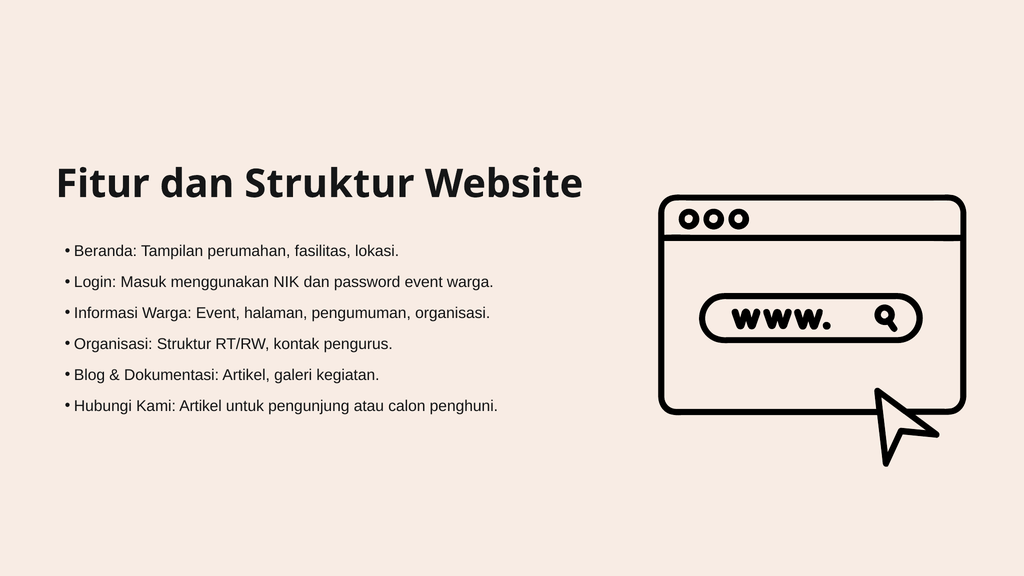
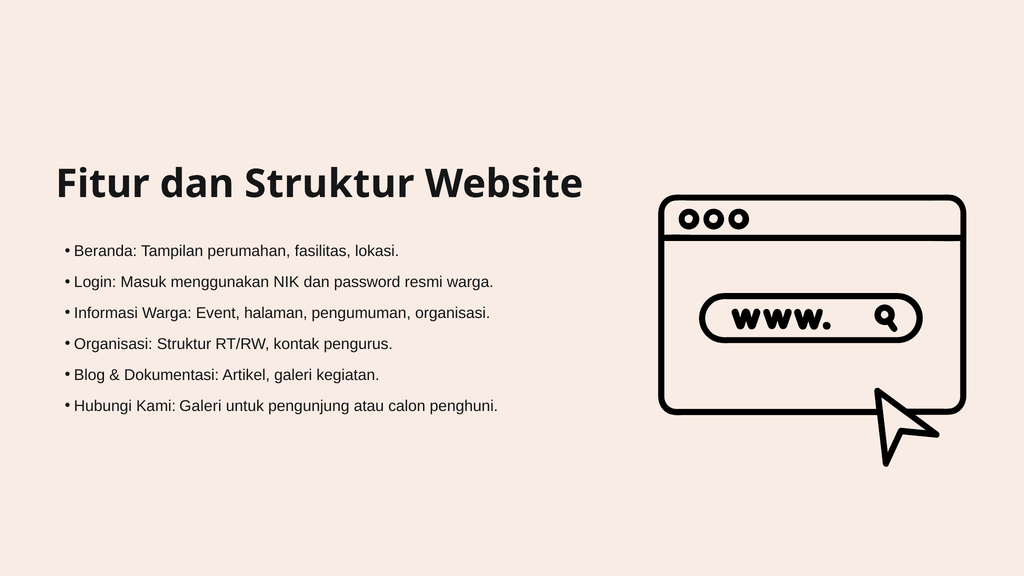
password event: event -> resmi (424, 282)
Kami Artikel: Artikel -> Galeri (200, 406)
